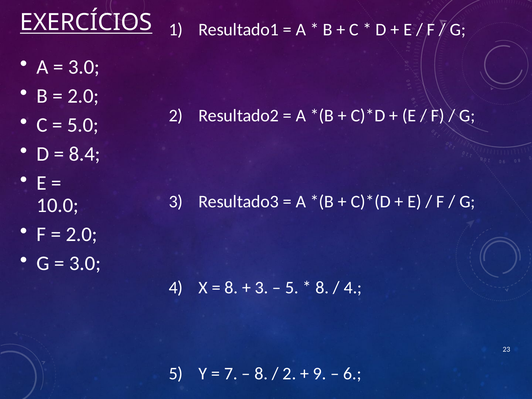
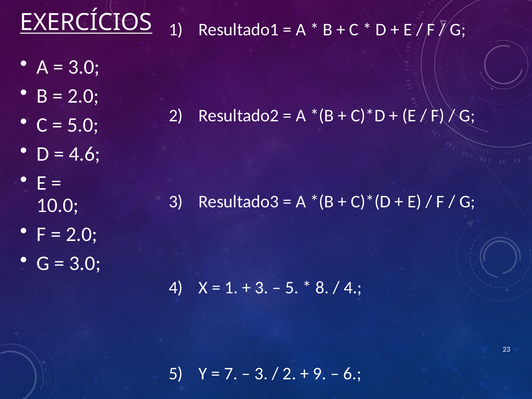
8.4: 8.4 -> 4.6 (85, 154)
8: 8 -> 1 (231, 288)
8: 8 -> 3 (261, 374)
